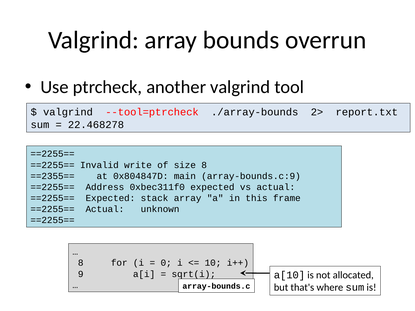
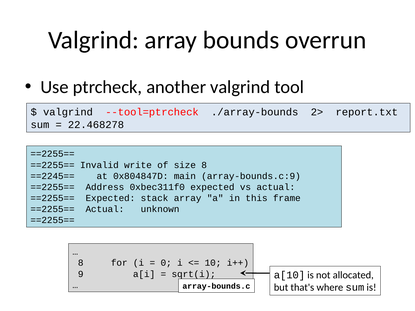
==2355==: ==2355== -> ==2245== (53, 176)
